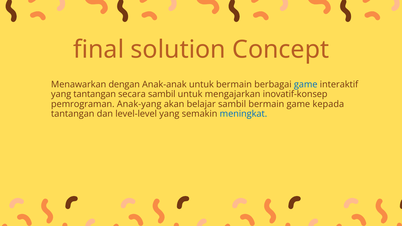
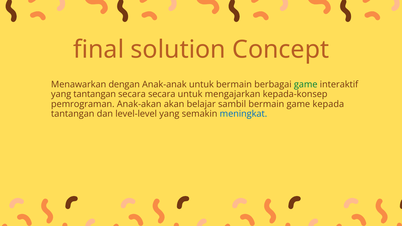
game colour: blue -> green (306, 85)
secara sambil: sambil -> secara (162, 94)
inovatif-konsep: inovatif-konsep -> kepada-konsep (295, 94)
Anak-yang: Anak-yang -> Anak-akan (139, 104)
